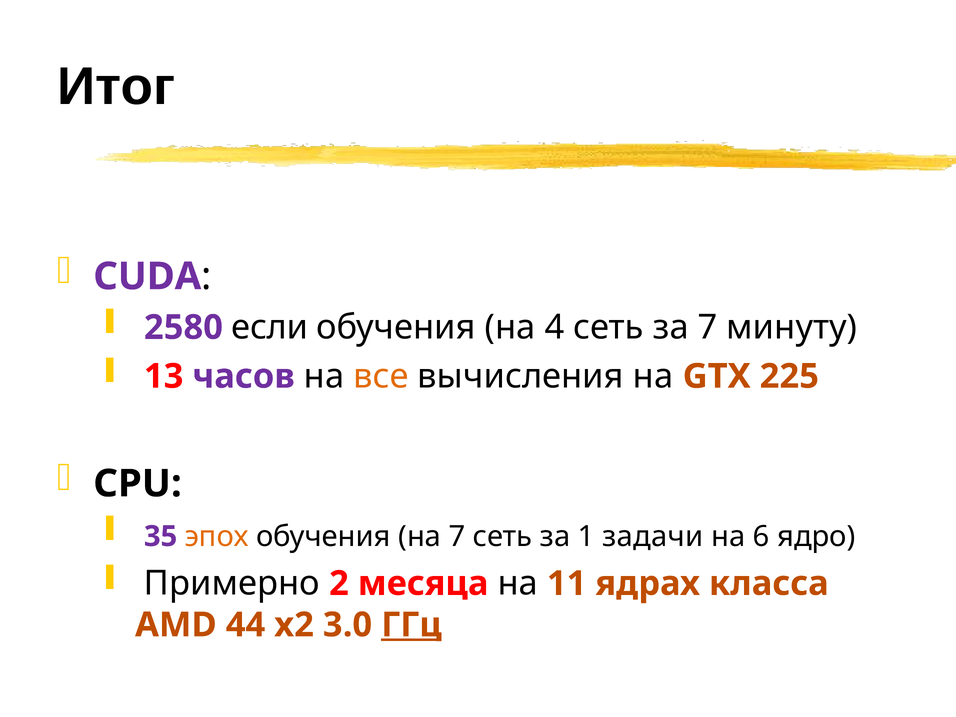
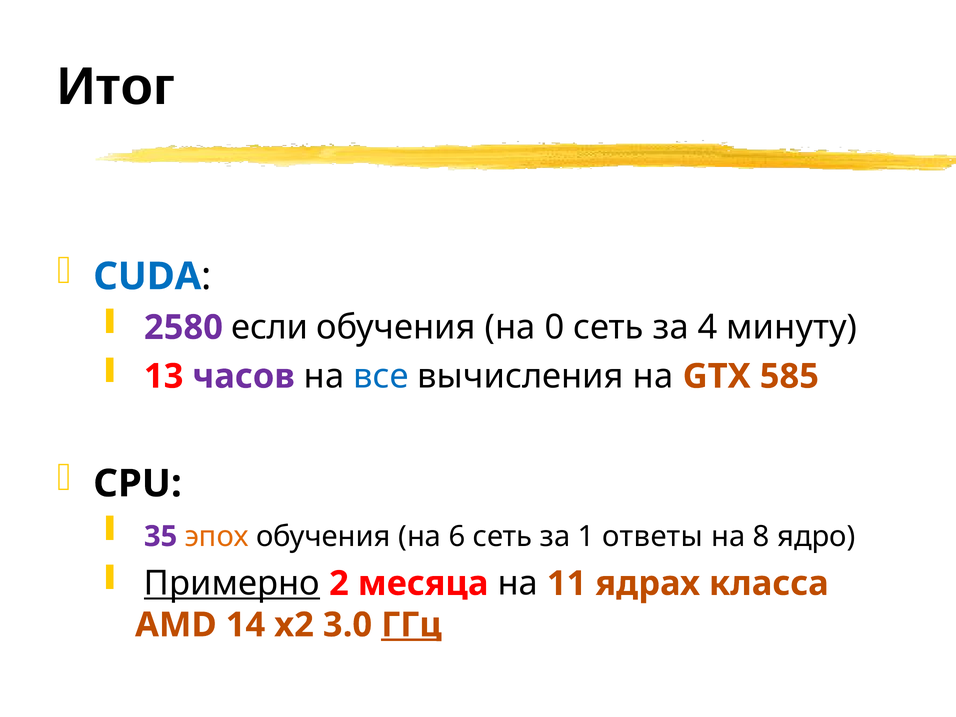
CUDA colour: purple -> blue (147, 277)
4: 4 -> 0 (554, 328)
за 7: 7 -> 4 (708, 328)
все colour: orange -> blue (381, 376)
225: 225 -> 585 (789, 376)
на 7: 7 -> 6 (457, 536)
задачи: задачи -> ответы (653, 536)
6: 6 -> 8 (761, 536)
Примерно underline: none -> present (232, 584)
44: 44 -> 14 (246, 625)
